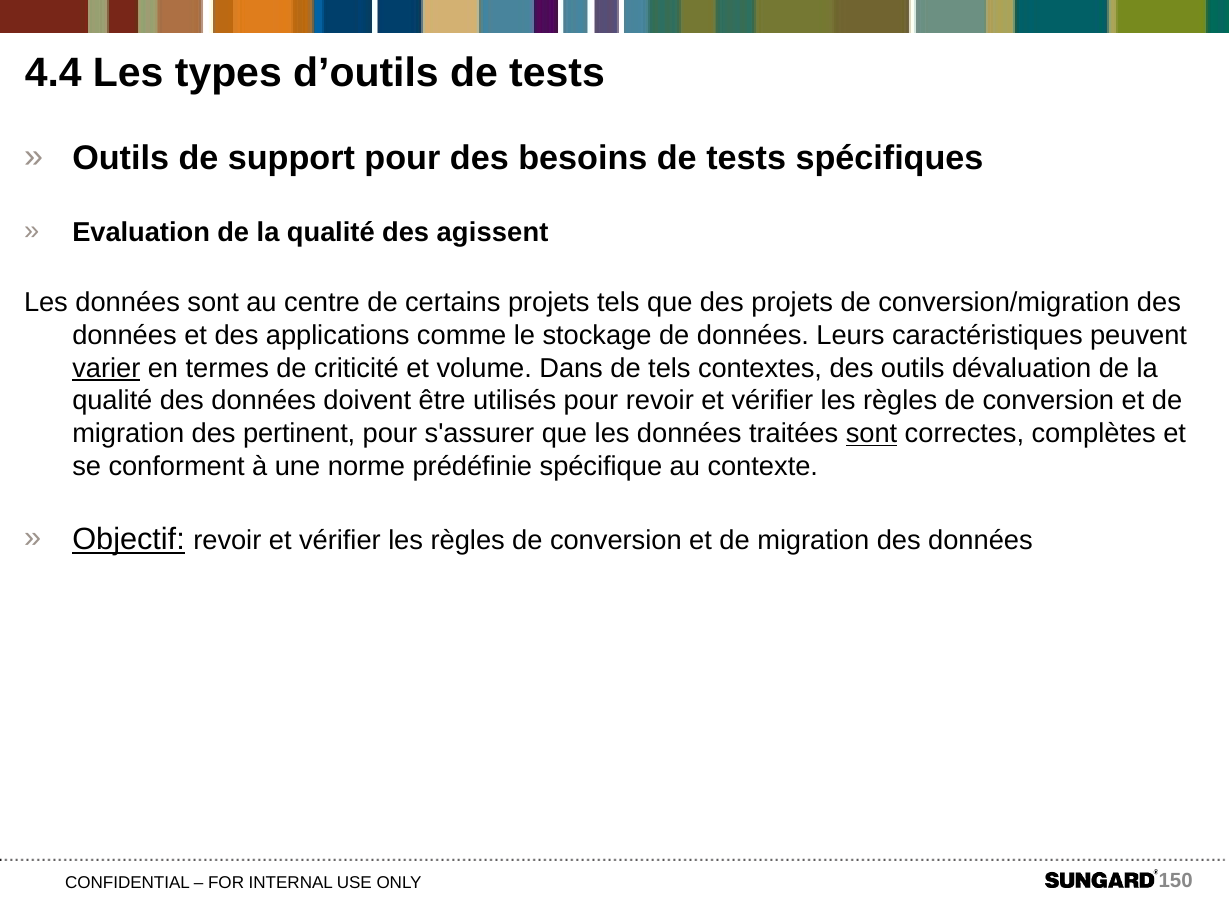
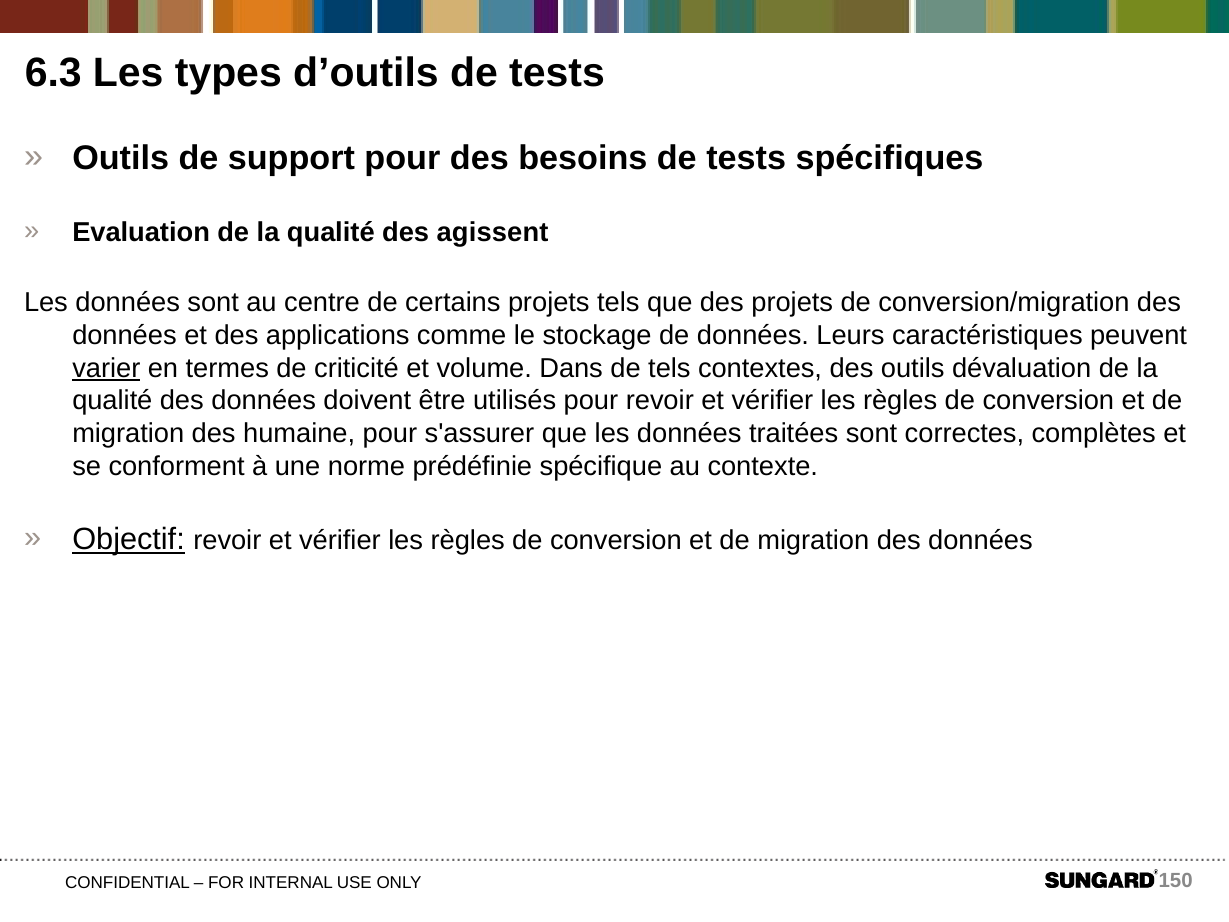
4.4: 4.4 -> 6.3 (53, 73)
pertinent: pertinent -> humaine (299, 434)
sont underline: present -> none (872, 434)
